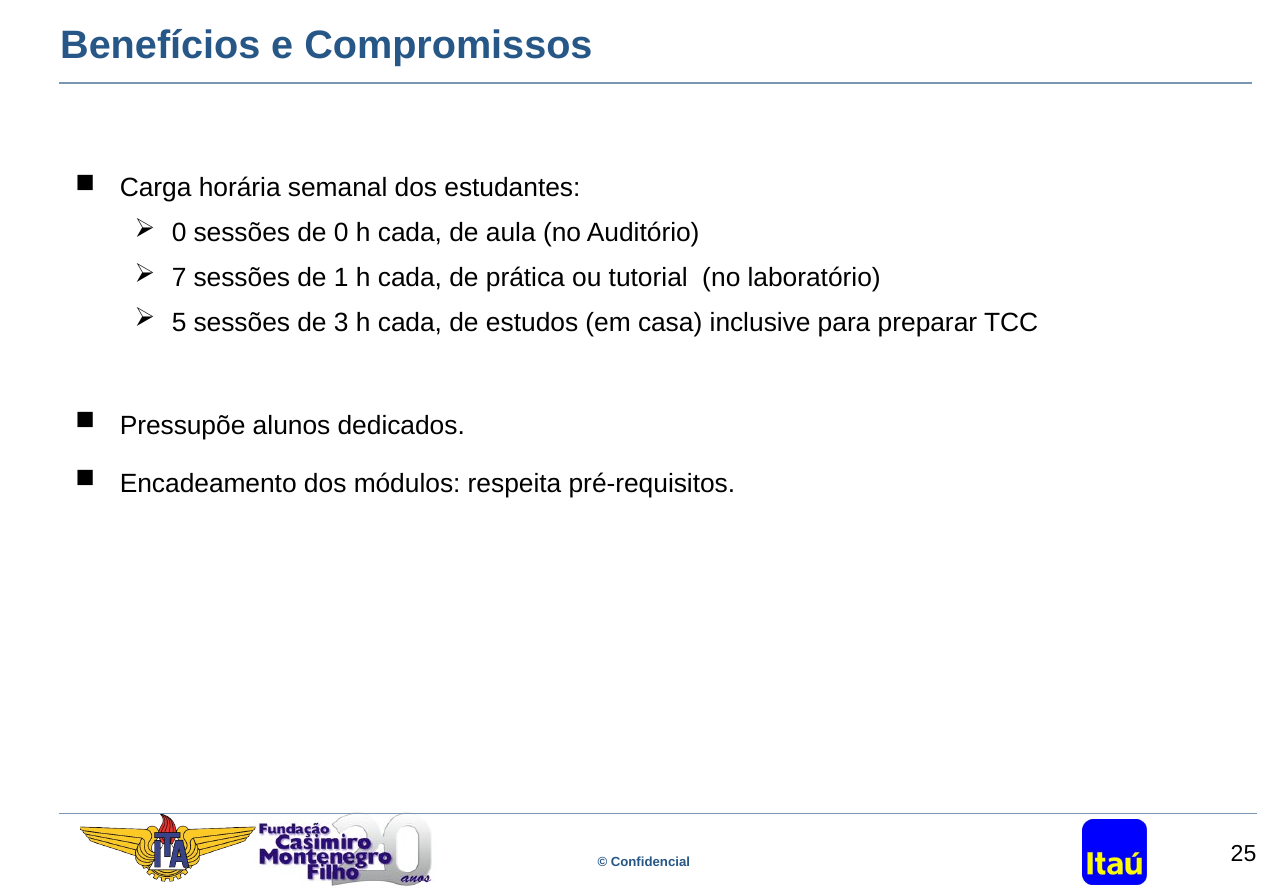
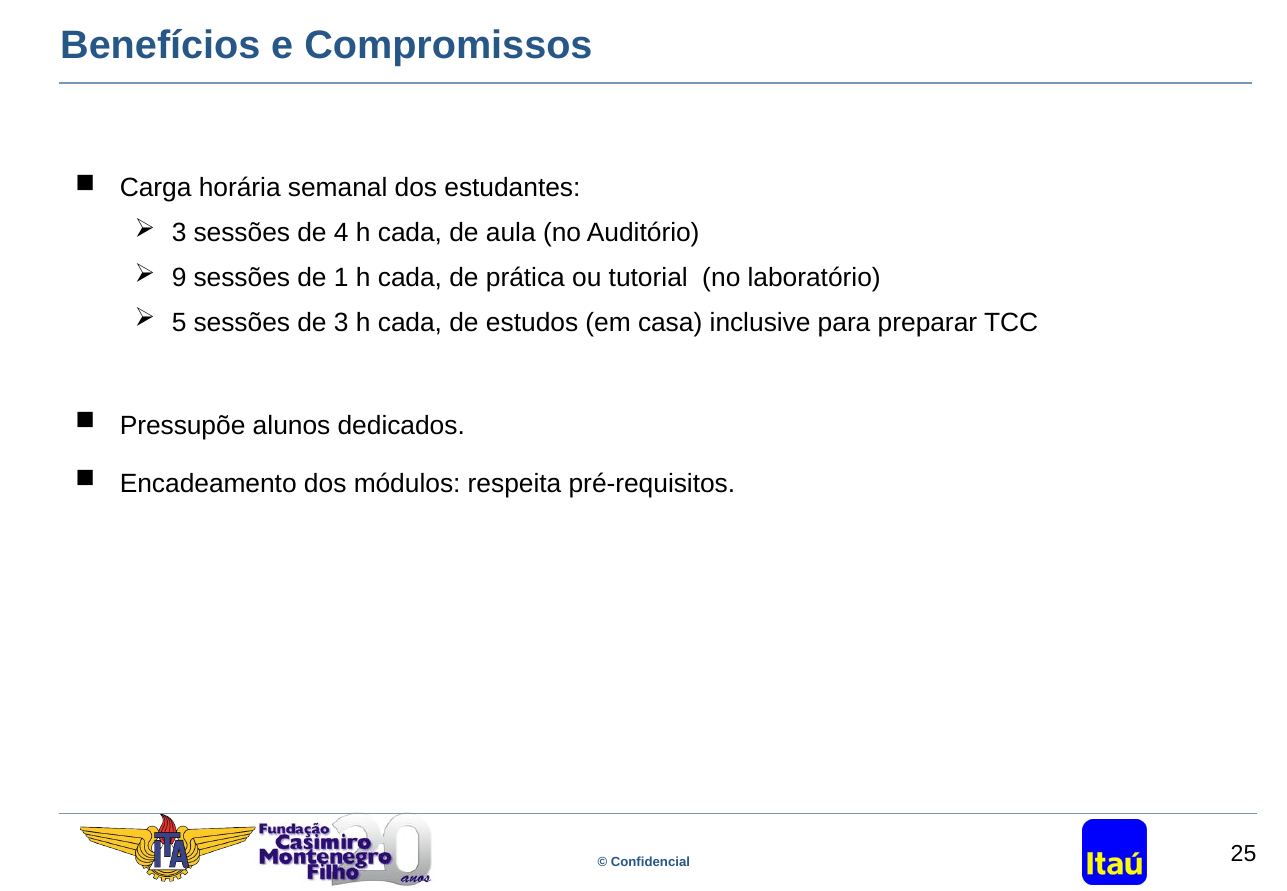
0: 0 -> 3 (179, 233)
de 0: 0 -> 4 (341, 233)
7: 7 -> 9 (179, 278)
